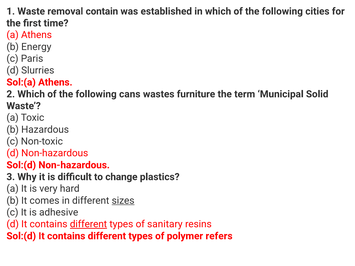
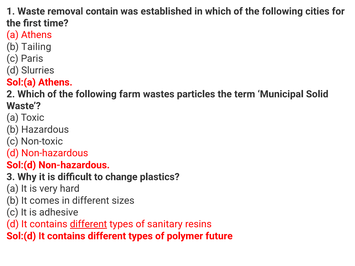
Energy: Energy -> Tailing (36, 47)
cans: cans -> farm (130, 94)
furniture: furniture -> particles (196, 94)
sizes underline: present -> none (123, 201)
refers: refers -> future (219, 236)
